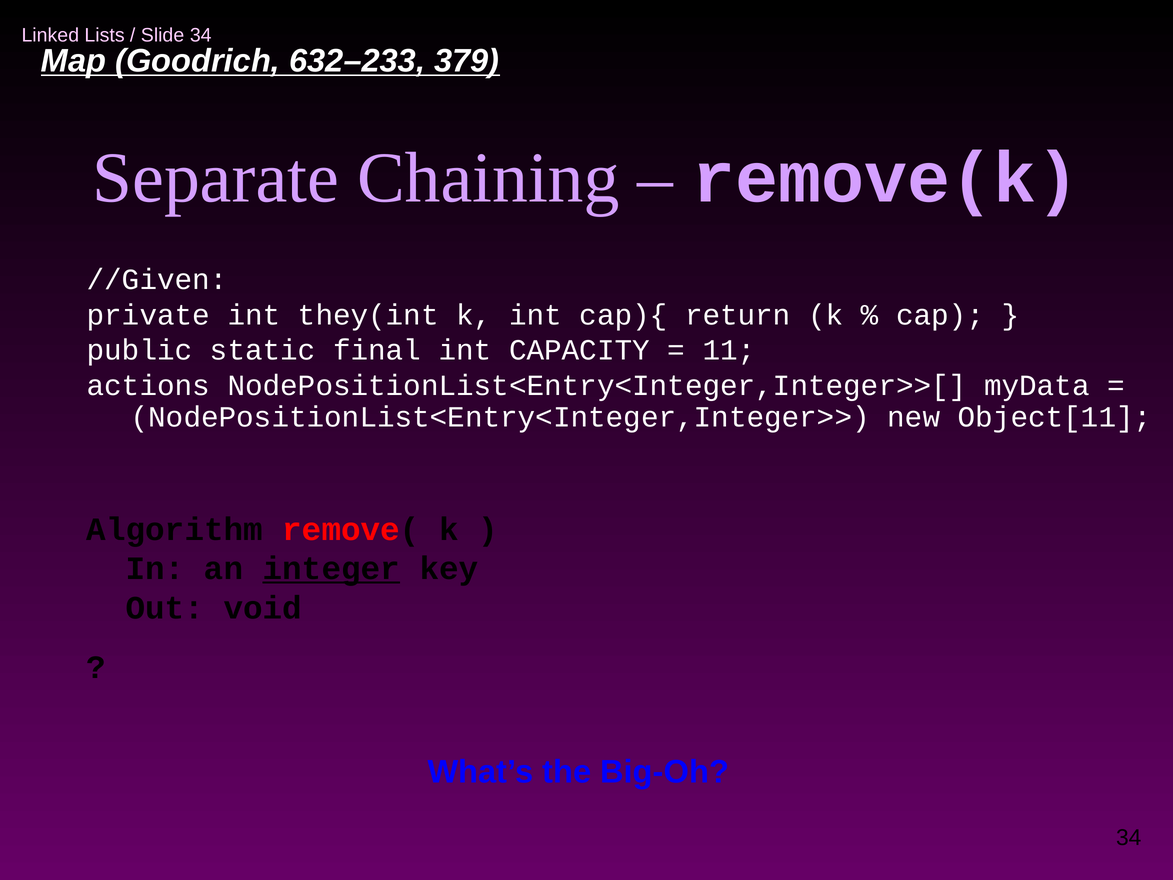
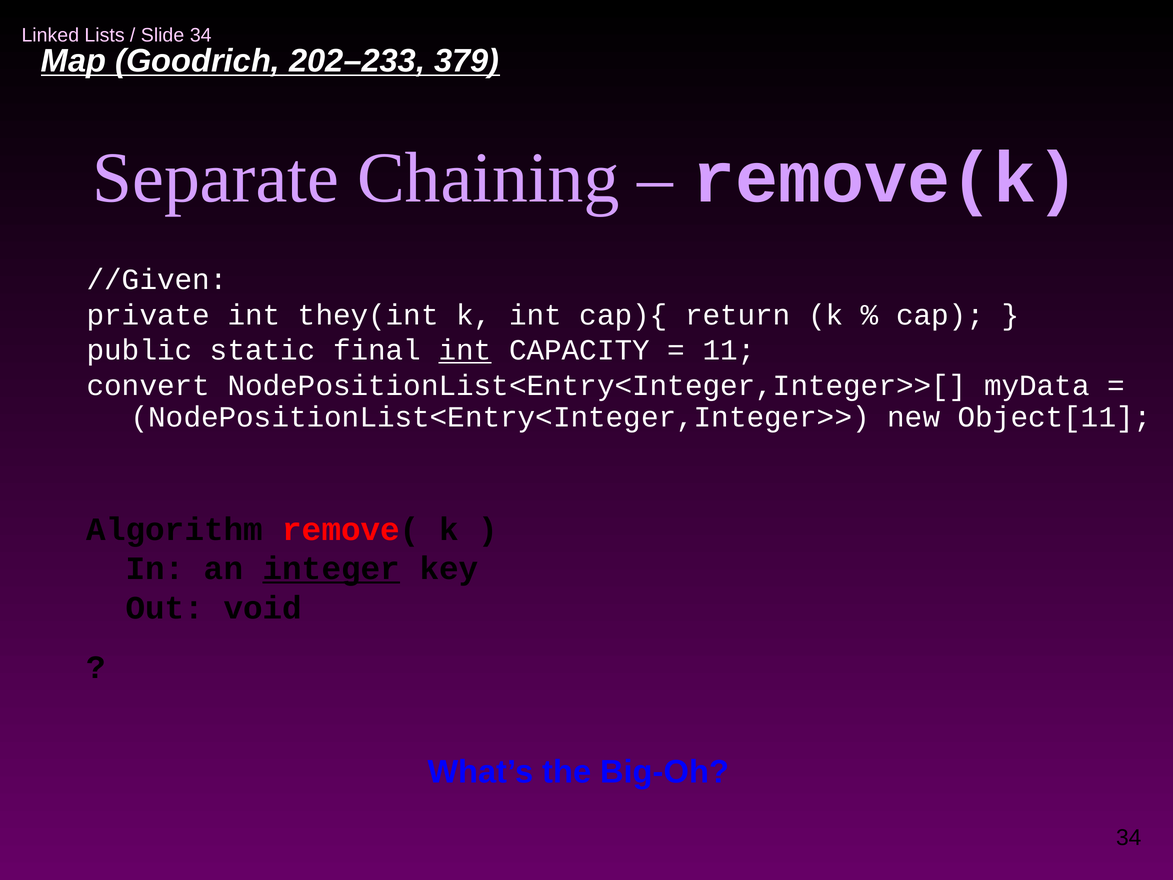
632–233: 632–233 -> 202–233 (357, 61)
int underline: none -> present (465, 350)
actions: actions -> convert (148, 385)
